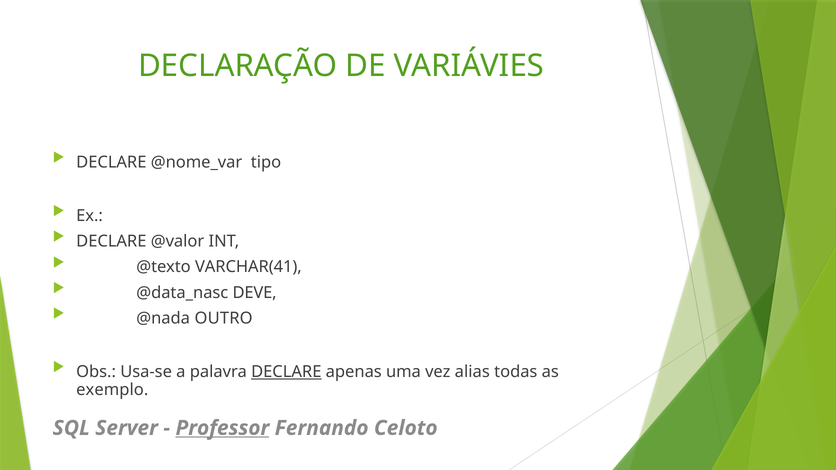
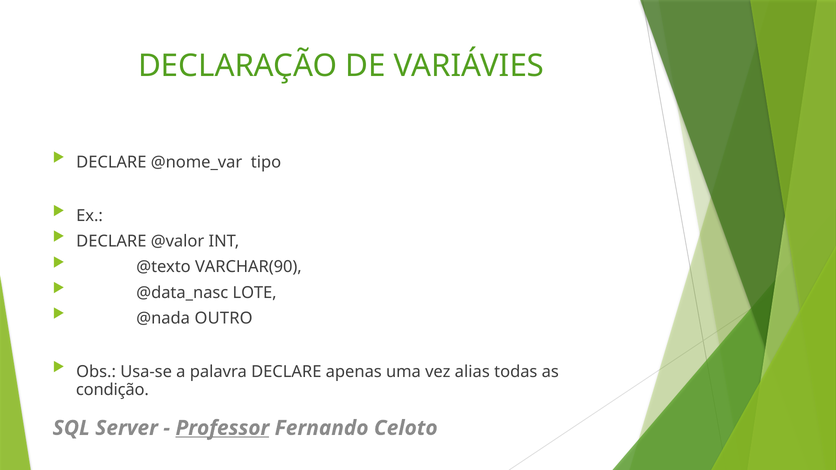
VARCHAR(41: VARCHAR(41 -> VARCHAR(90 (248, 267)
DEVE: DEVE -> LOTE (255, 293)
DECLARE underline: present -> none (286, 372)
exemplo: exemplo -> condição (112, 390)
